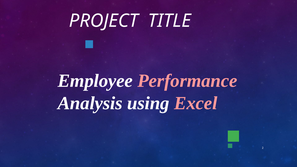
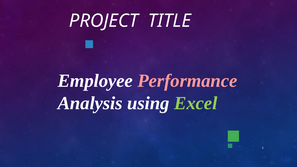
Excel colour: pink -> light green (196, 103)
